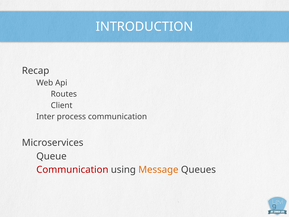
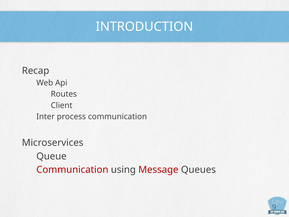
Message colour: orange -> red (158, 170)
